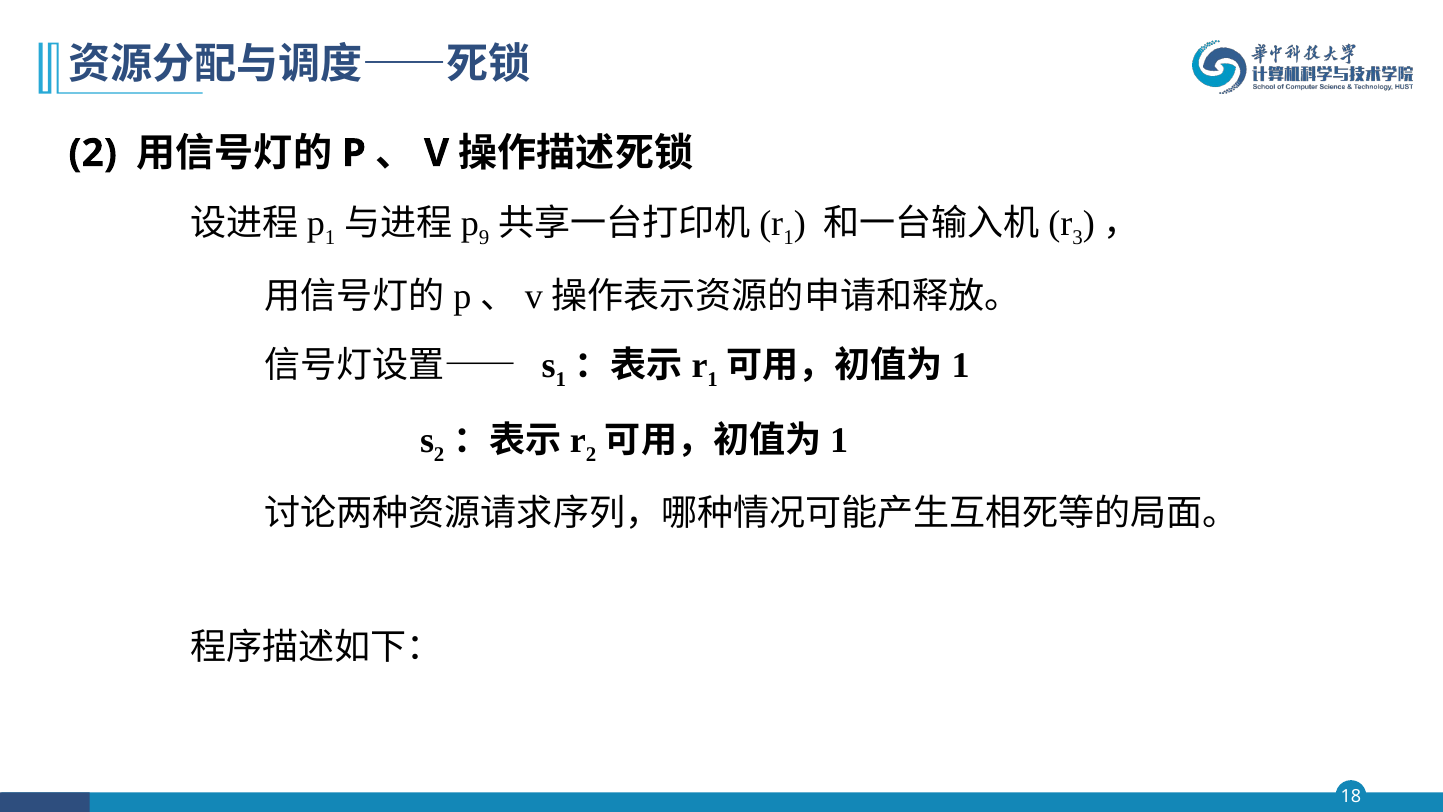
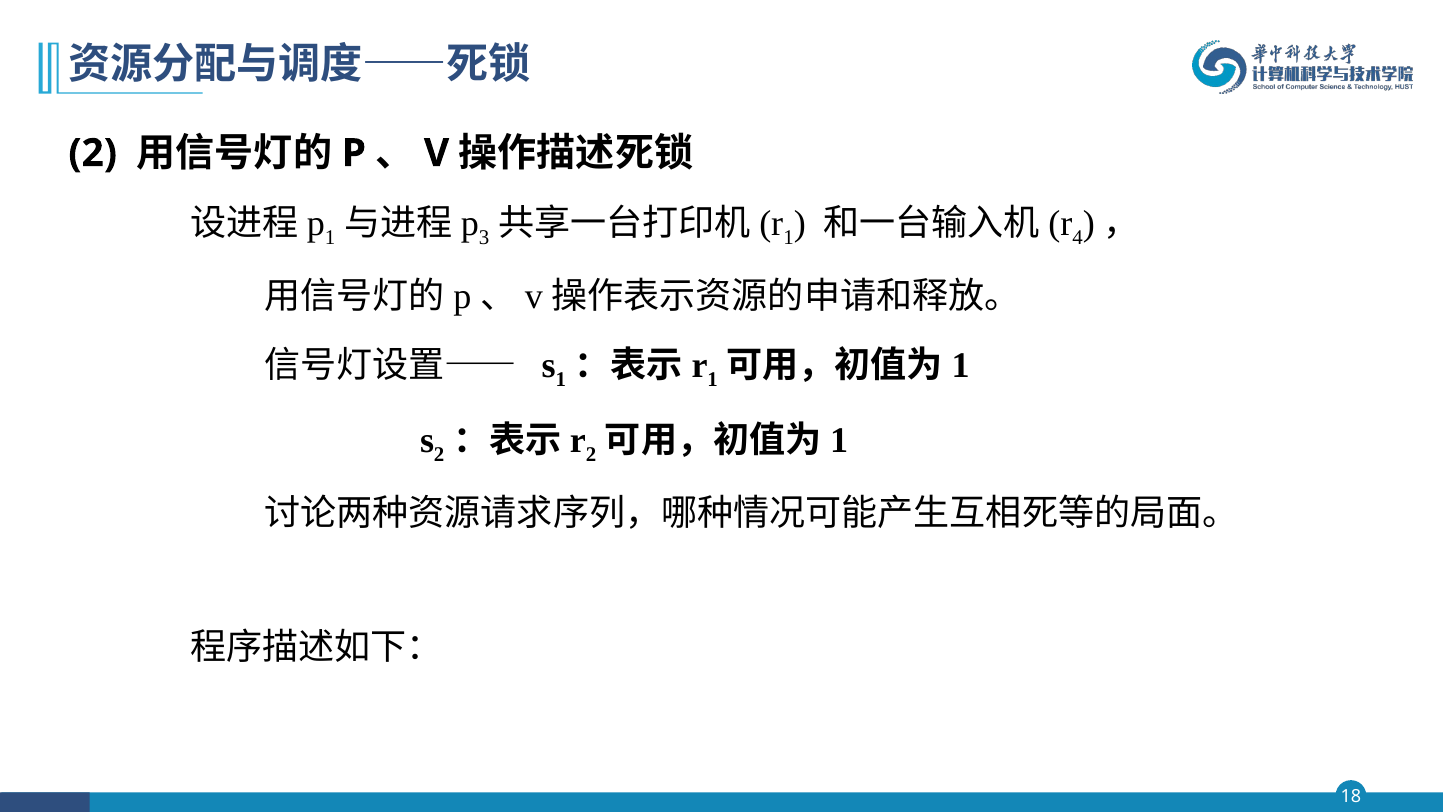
9: 9 -> 3 (484, 238)
3: 3 -> 4 (1078, 238)
